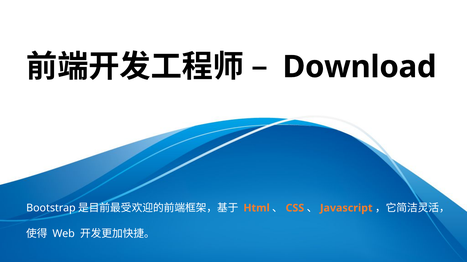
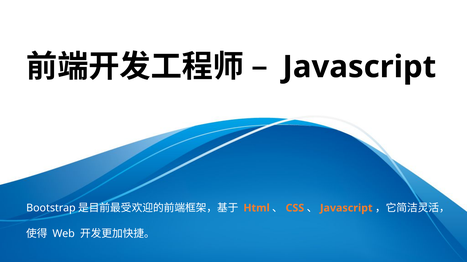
Download: Download -> Javascript (359, 67)
